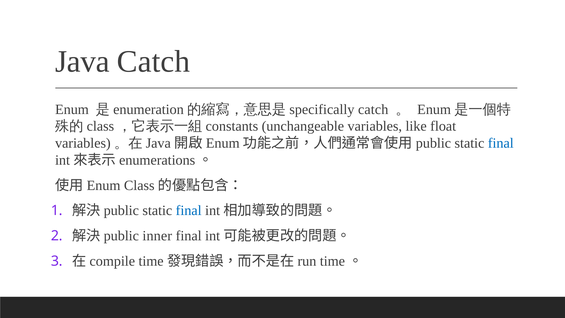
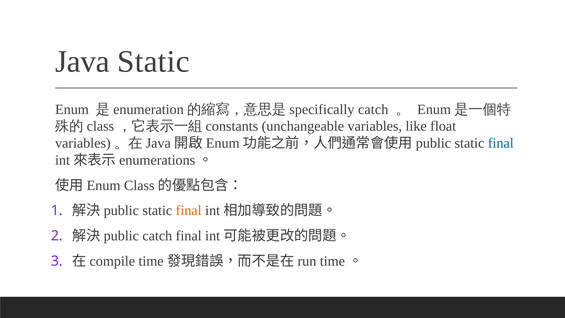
Java Catch: Catch -> Static (153, 61)
final colour: blue -> orange (189, 211)
inner: inner -> catch (157, 236)
